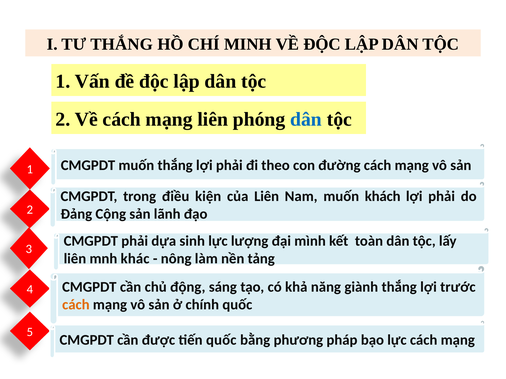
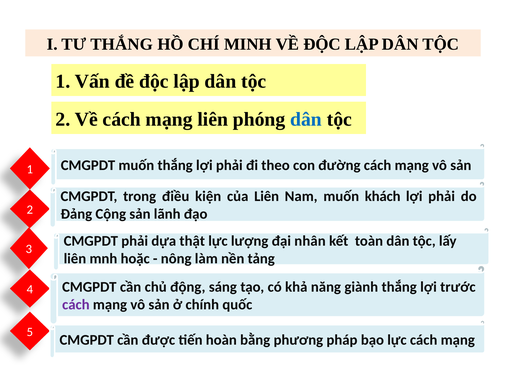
sinh: sinh -> thật (192, 241)
mình: mình -> nhân (310, 241)
khác: khác -> hoặc (135, 259)
cách colour: orange -> purple (76, 305)
tiến quốc: quốc -> hoàn (221, 340)
